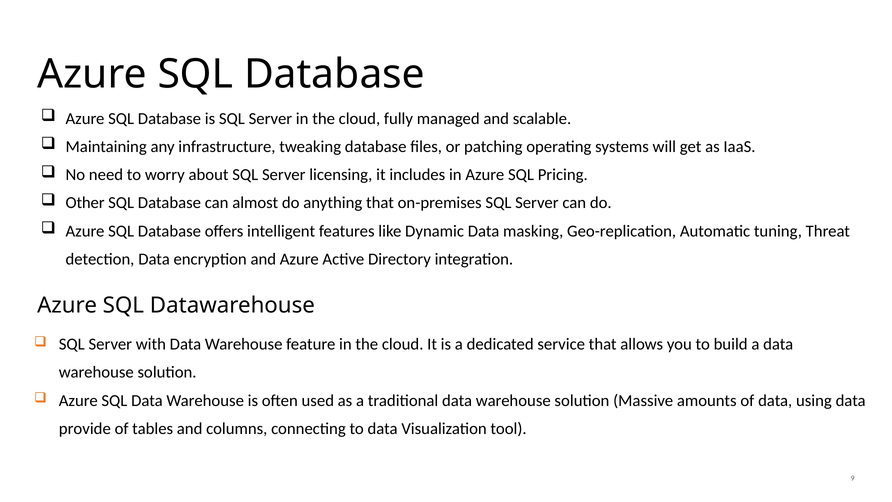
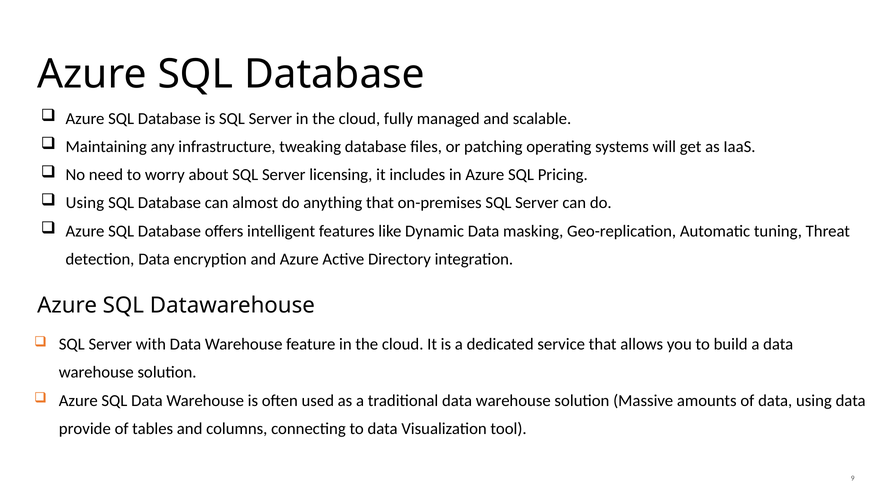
Other: Other -> Using (85, 203)
